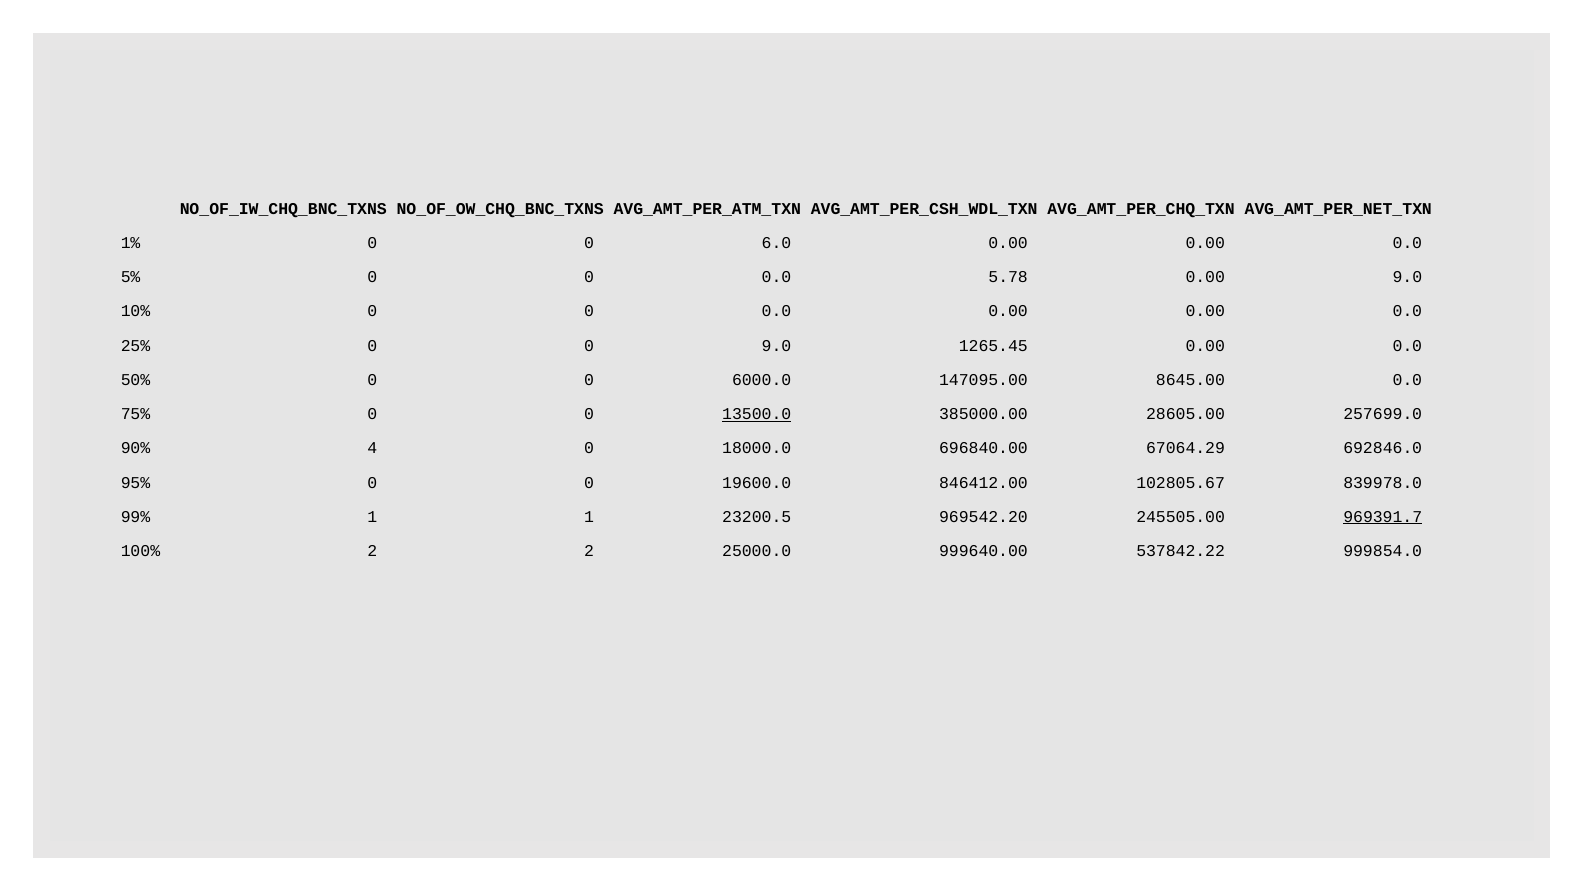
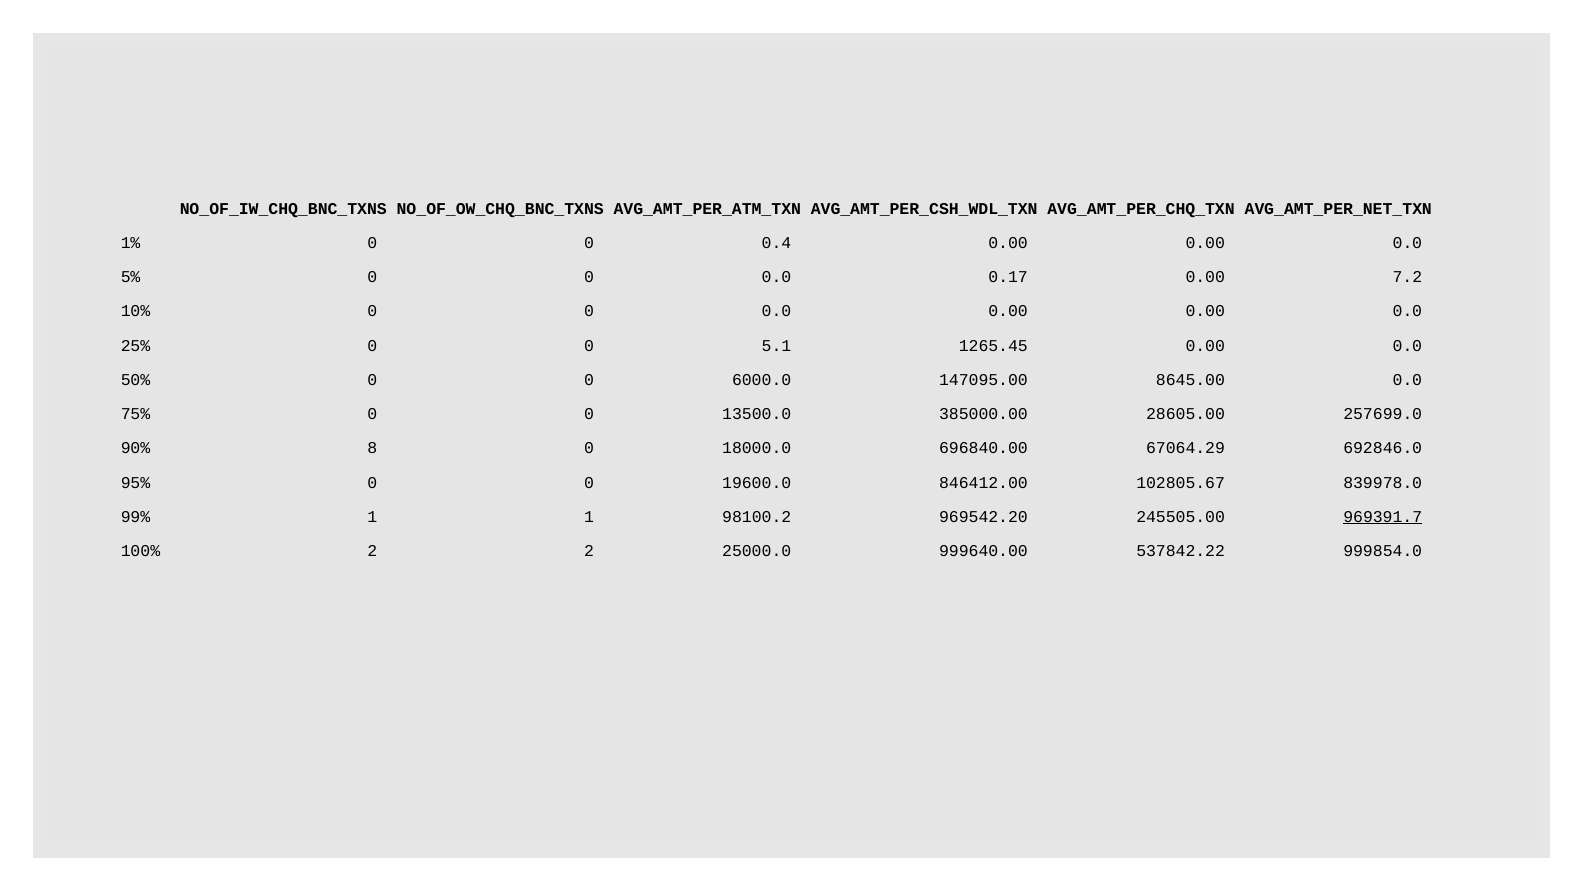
6.0: 6.0 -> 0.4 (776, 243)
5.78: 5.78 -> 0.17 (1008, 277)
0.00 9.0: 9.0 -> 7.2 (1407, 277)
0 9.0: 9.0 -> 5.1 (776, 346)
13500.0 underline: present -> none (757, 414)
4: 4 -> 8 (372, 448)
23200.5: 23200.5 -> 98100.2 (757, 517)
